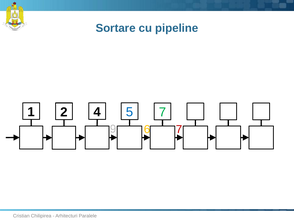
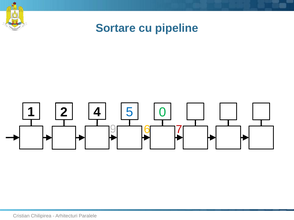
5 7: 7 -> 0 (162, 113)
